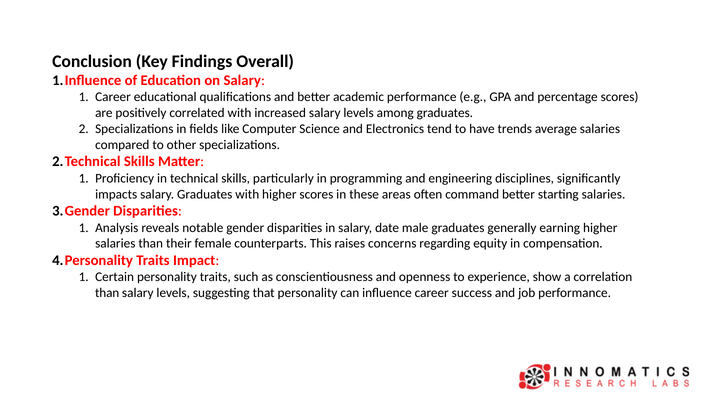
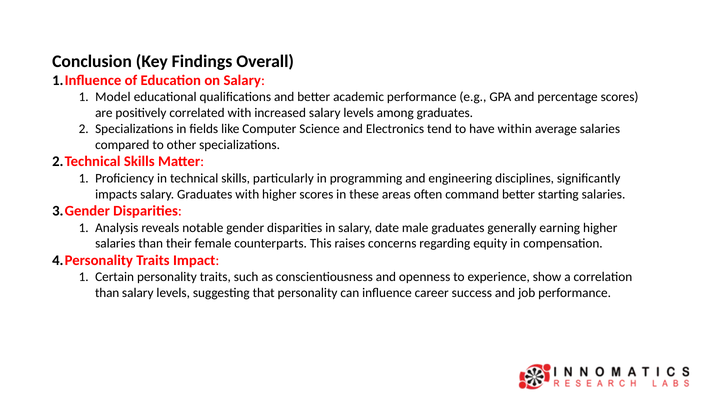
Career: Career -> Model (113, 97)
trends: trends -> within (515, 129)
